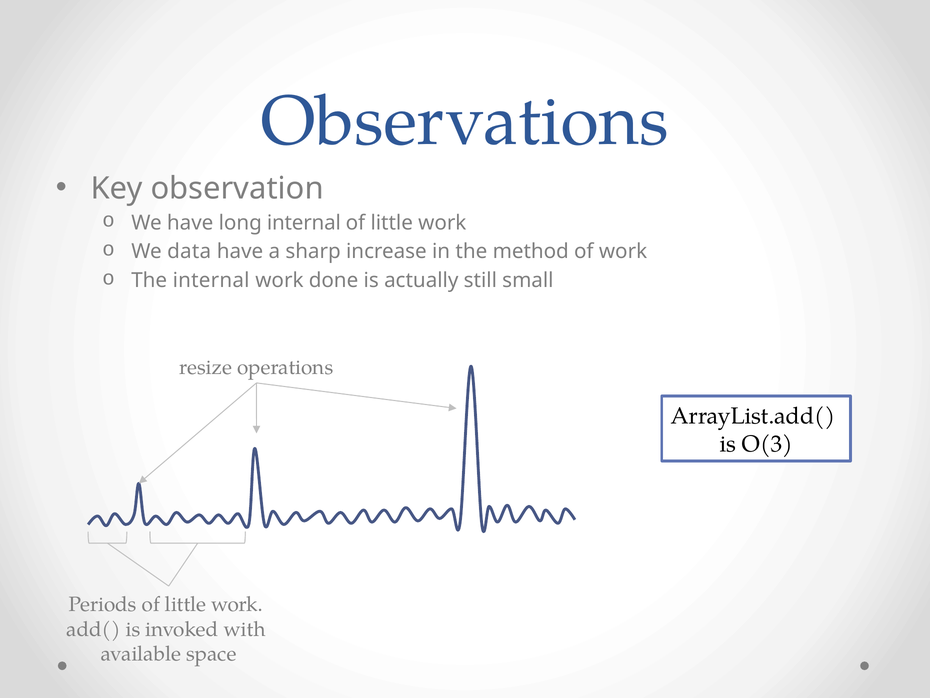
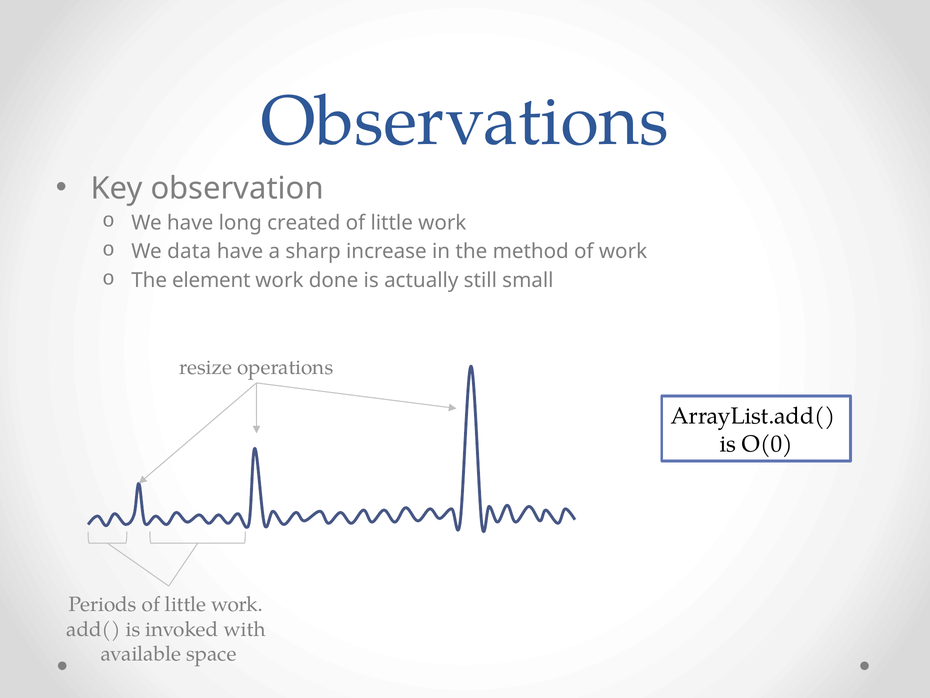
long internal: internal -> created (304, 223)
The internal: internal -> element (211, 280)
O(3: O(3 -> O(0 (767, 444)
